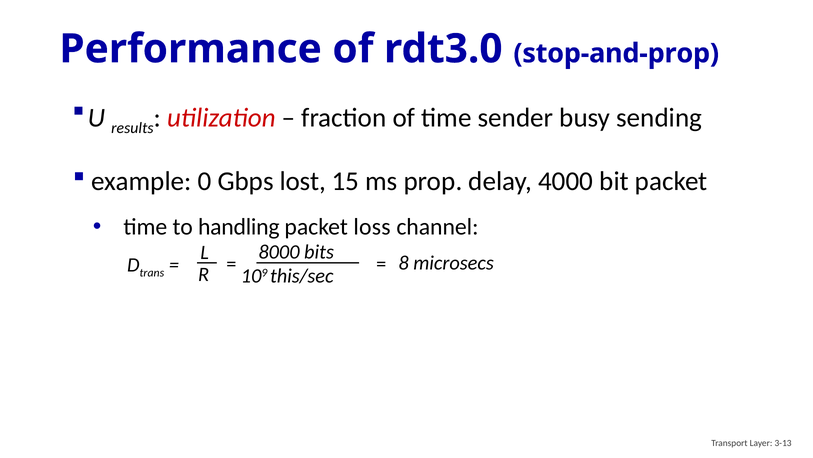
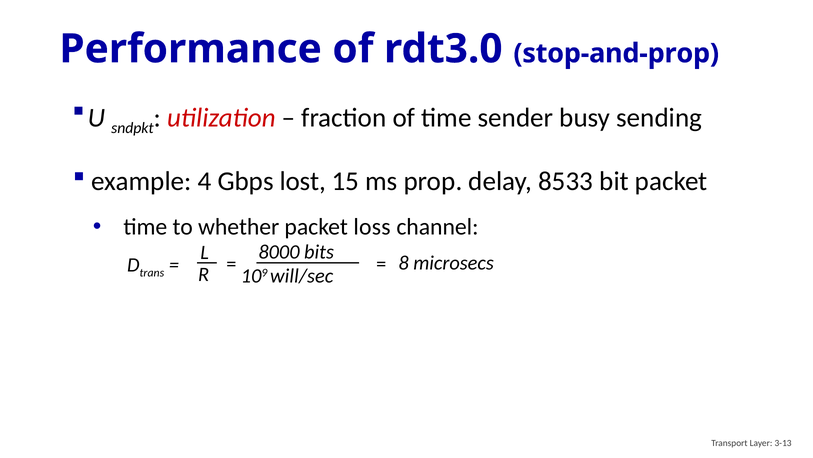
results: results -> sndpkt (132, 128)
0: 0 -> 4 (205, 181)
4000: 4000 -> 8533 (566, 181)
handling: handling -> whether (239, 227)
this/sec: this/sec -> will/sec (302, 276)
